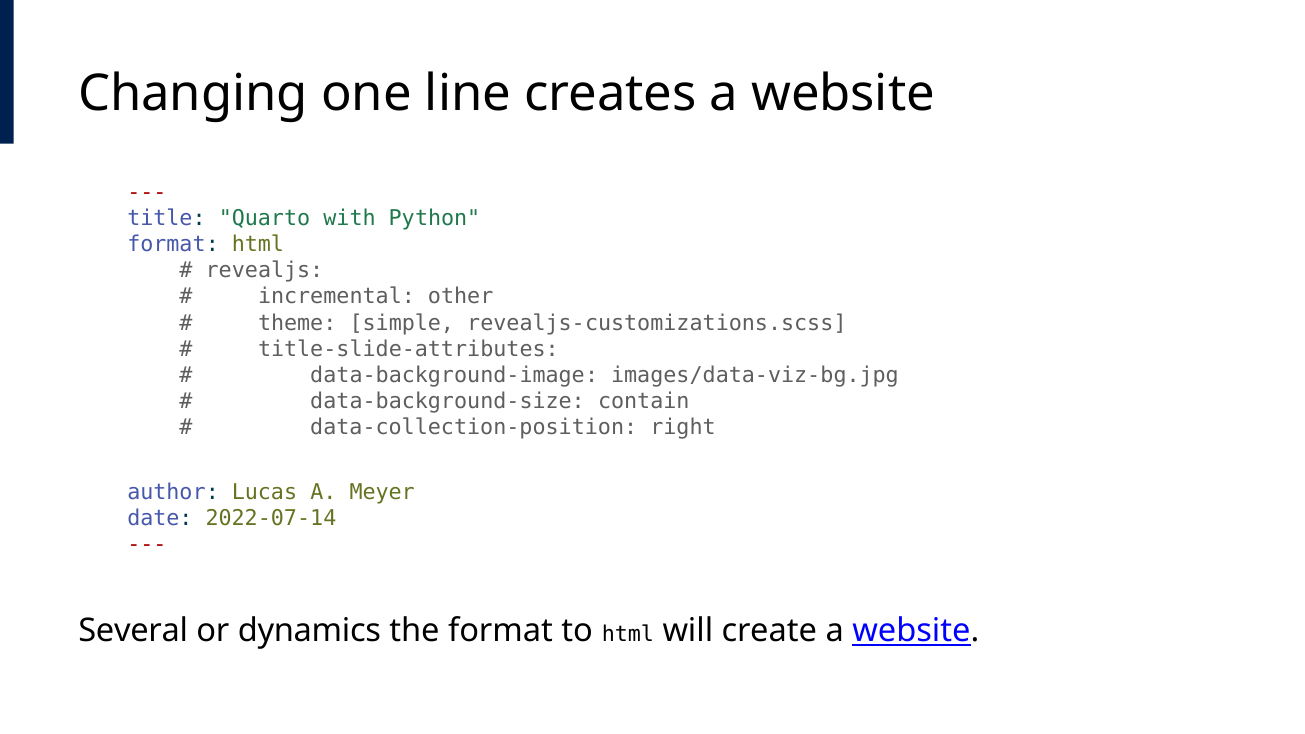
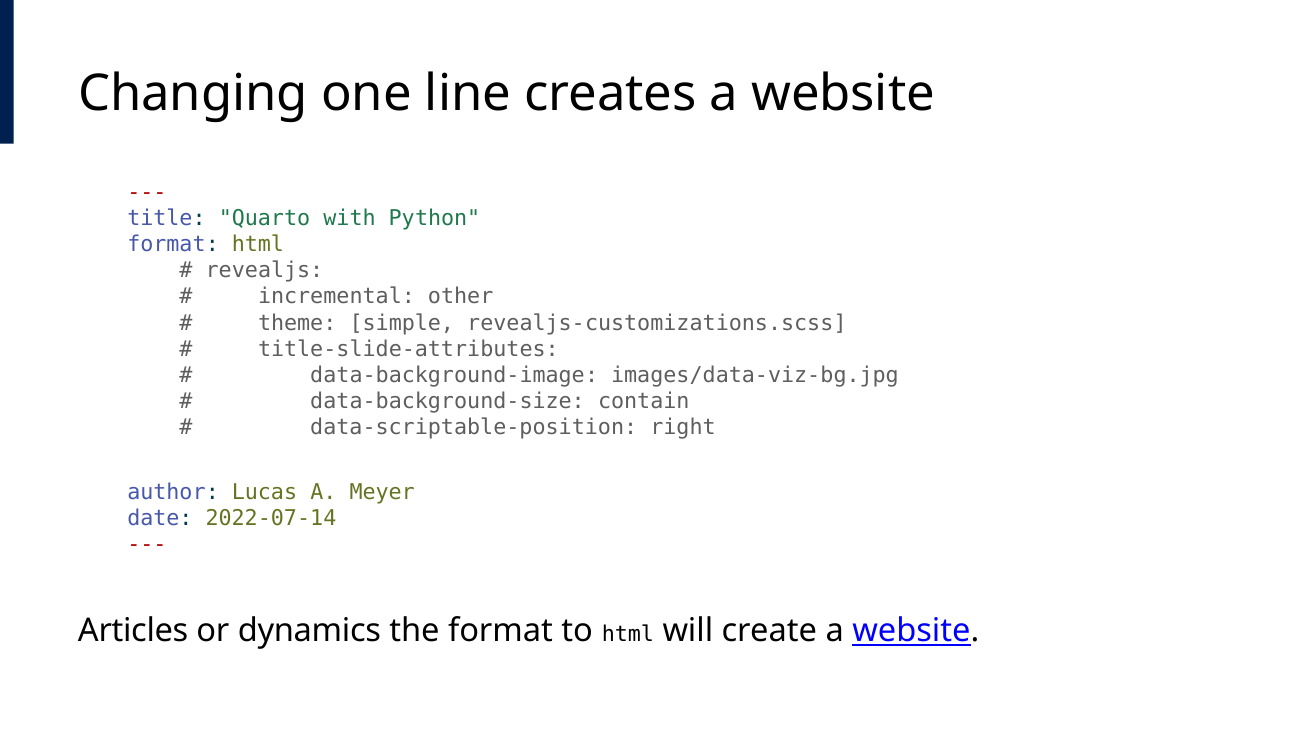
data-collection-position: data-collection-position -> data-scriptable-position (474, 427)
Several: Several -> Articles (133, 630)
